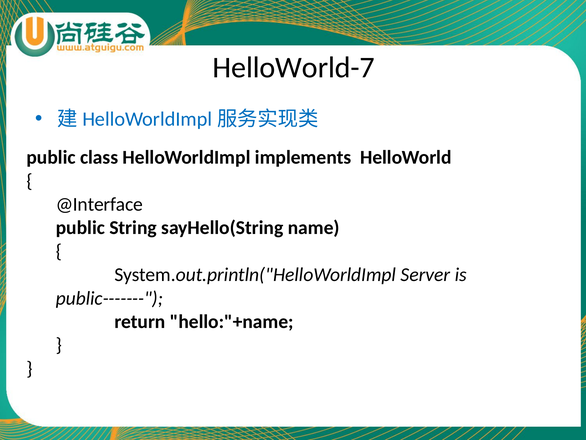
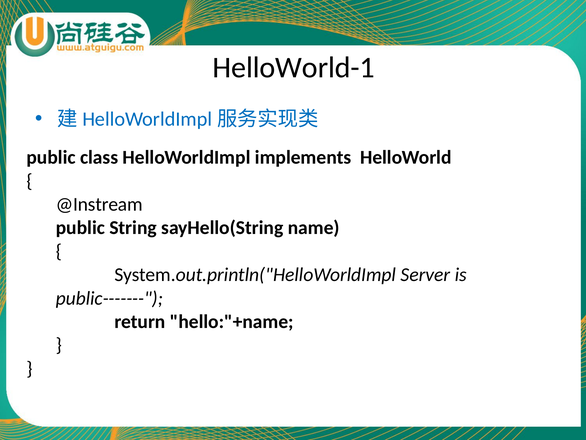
HelloWorld-7: HelloWorld-7 -> HelloWorld-1 (294, 67)
@Interface: @Interface -> @Instream (99, 204)
